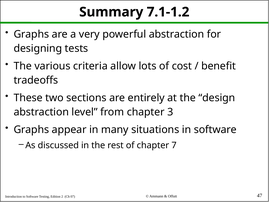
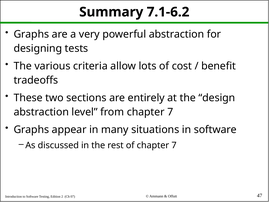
7.1-1.2: 7.1-1.2 -> 7.1-6.2 (168, 12)
from chapter 3: 3 -> 7 (170, 112)
